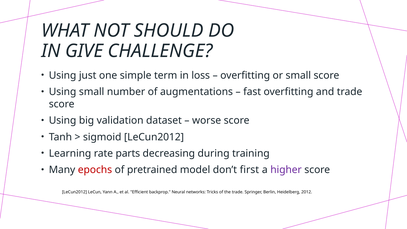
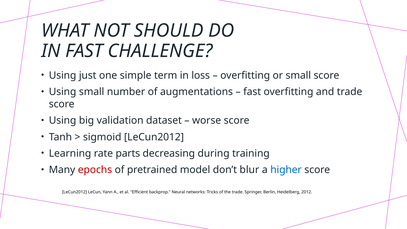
IN GIVE: GIVE -> FAST (84, 51)
first: first -> blur (249, 170)
higher colour: purple -> blue (286, 170)
